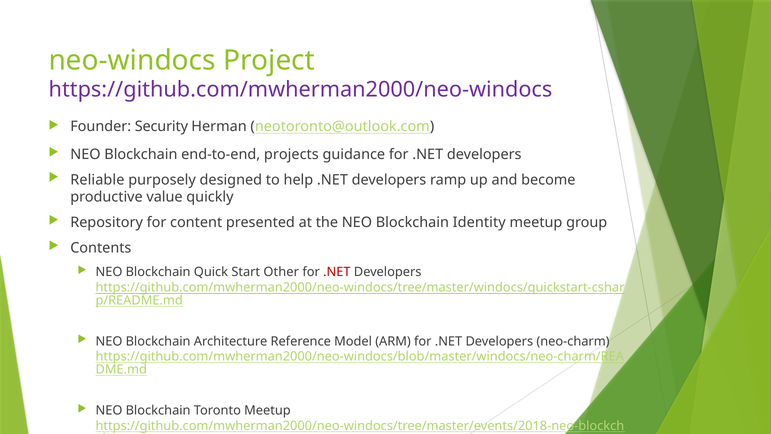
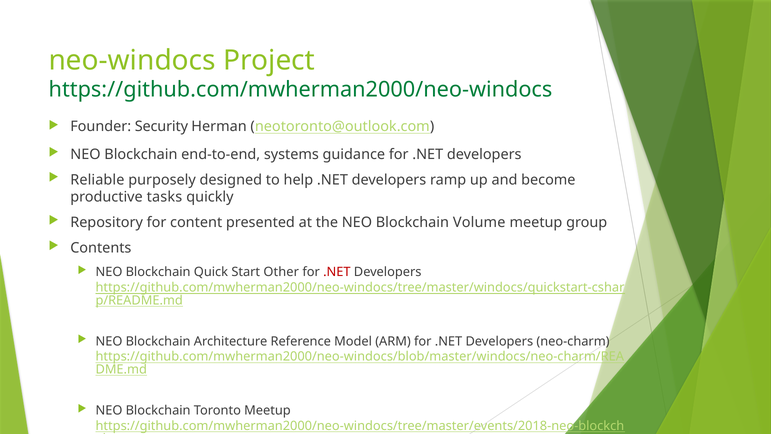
https://github.com/mwherman2000/neo-windocs colour: purple -> green (300, 90)
projects: projects -> systems (291, 154)
value: value -> tasks (164, 197)
Identity: Identity -> Volume (479, 222)
